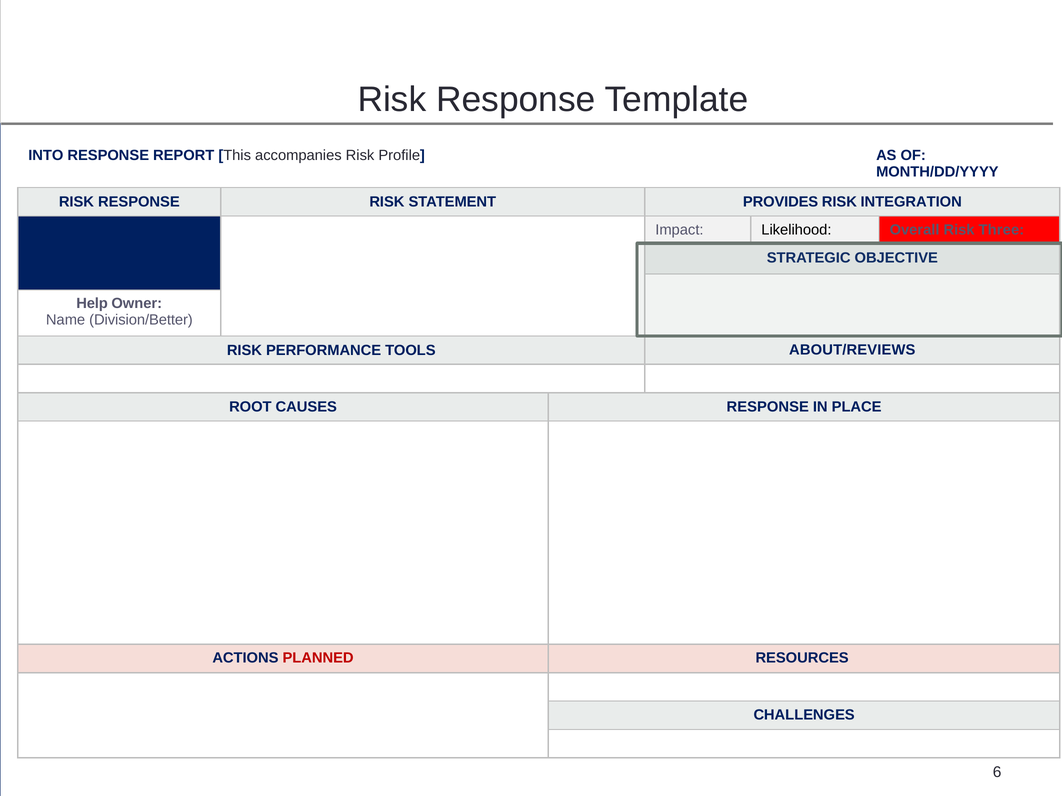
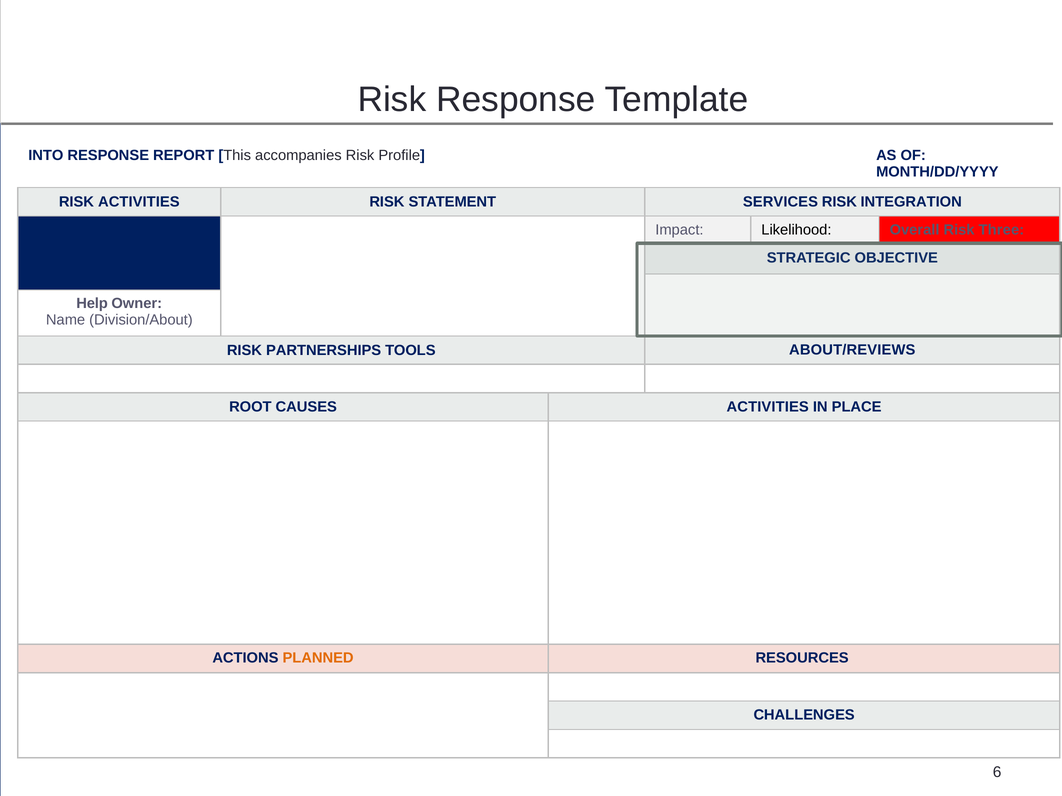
RESPONSE: RESPONSE -> ACTIVITIES (139, 202)
PROVIDES: PROVIDES -> SERVICES (780, 202)
Division/Better: Division/Better -> Division/About (141, 320)
PERFORMANCE: PERFORMANCE -> PARTNERSHIPS (324, 351)
CAUSES RESPONSE: RESPONSE -> ACTIVITIES (768, 407)
PLANNED colour: red -> orange (318, 659)
